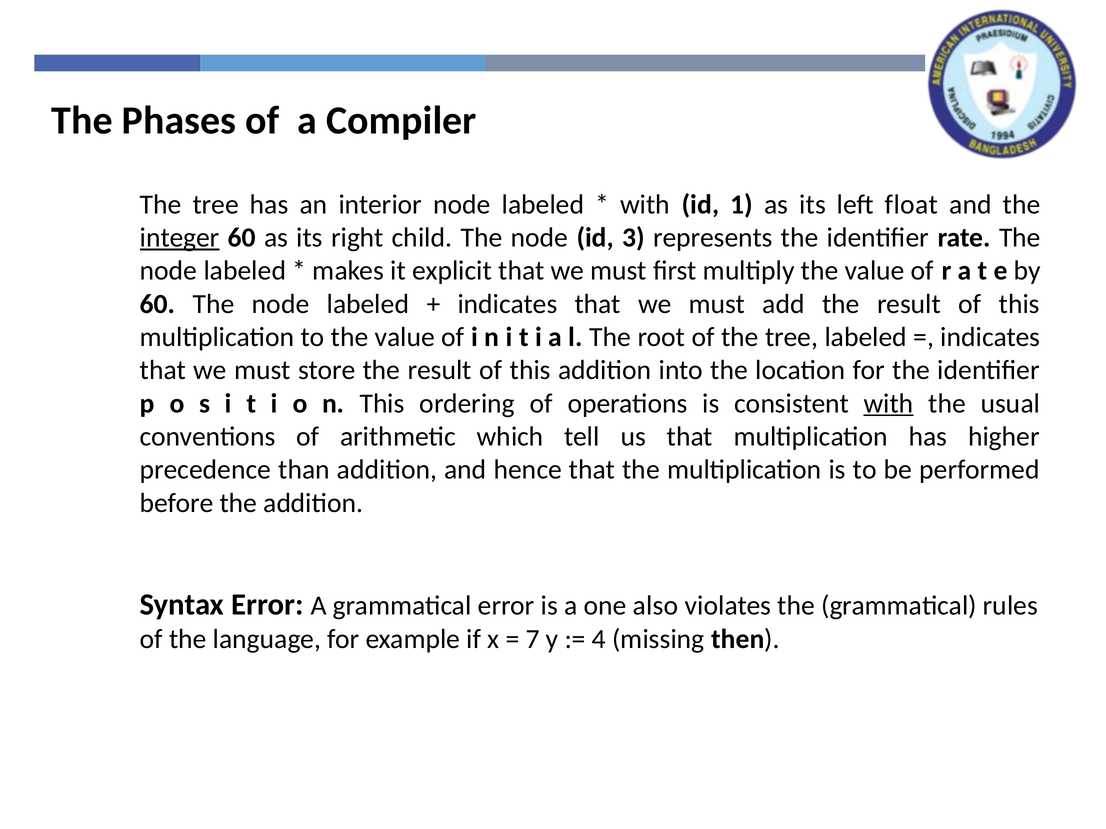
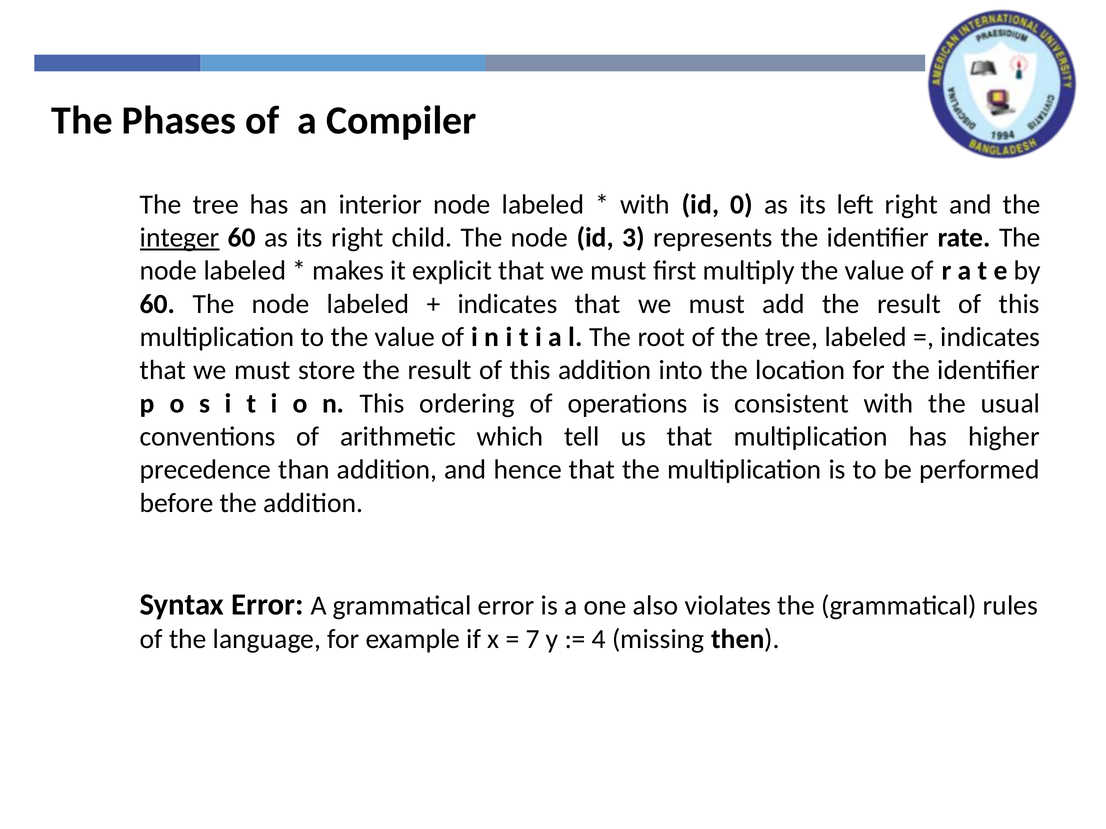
1: 1 -> 0 (742, 205)
left float: float -> right (911, 205)
with underline: present -> none (889, 404)
